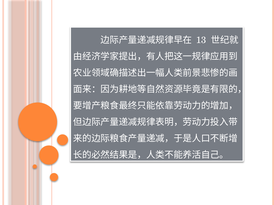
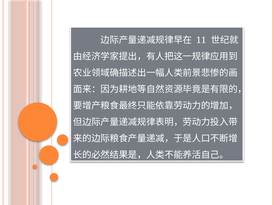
13: 13 -> 11 (201, 40)
